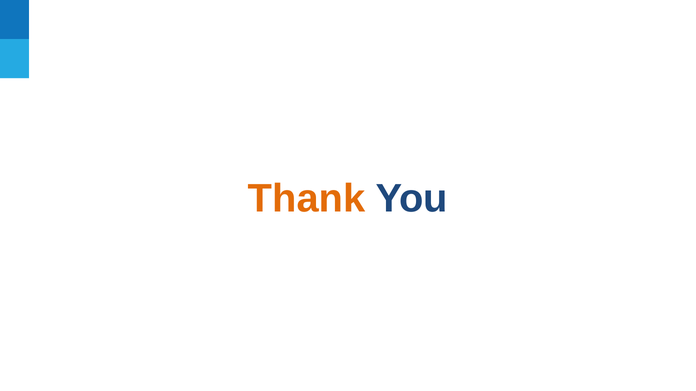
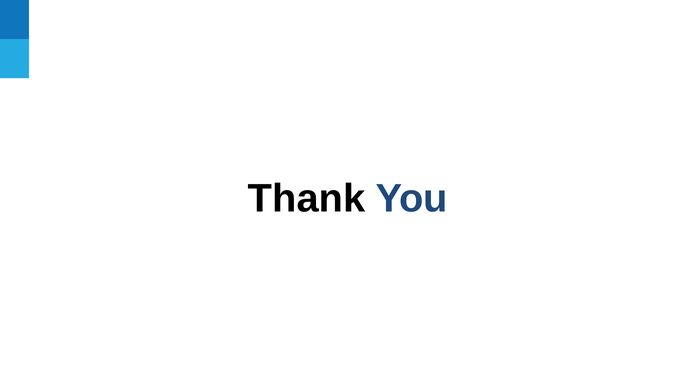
Thank colour: orange -> black (307, 199)
